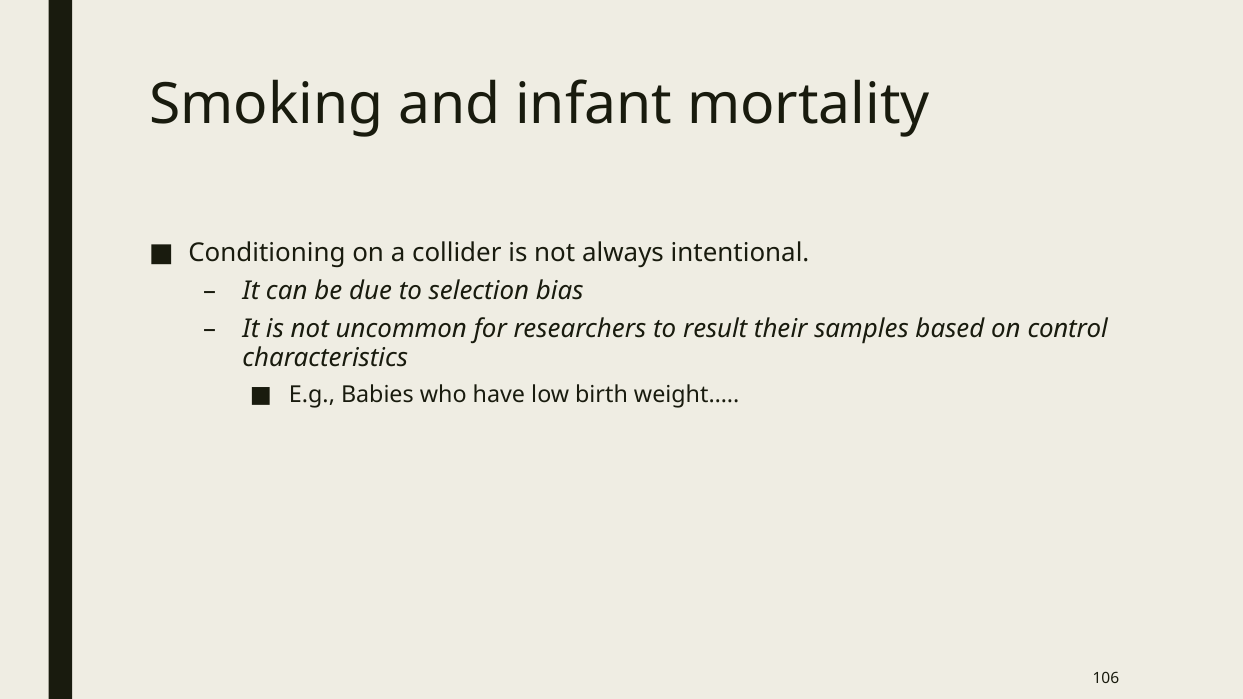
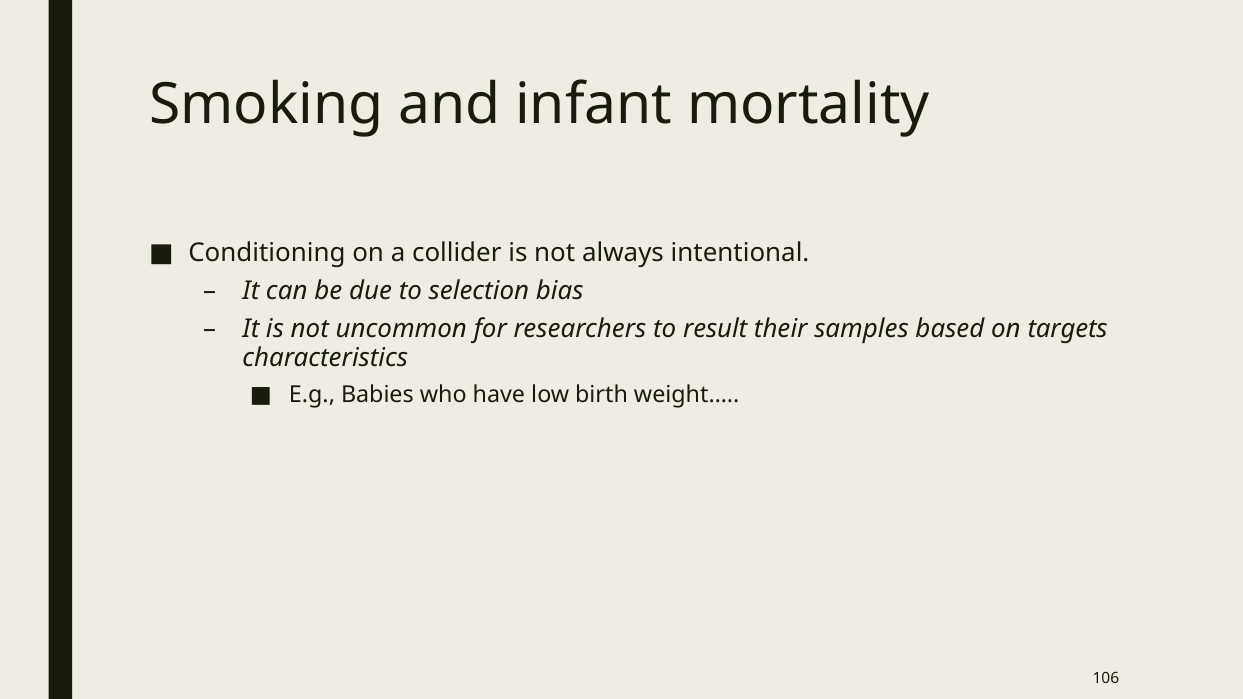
control: control -> targets (1068, 329)
